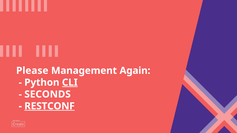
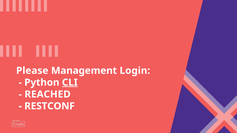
Again: Again -> Login (135, 71)
SECONDS: SECONDS -> REACHED (48, 94)
RESTCONF underline: present -> none (50, 106)
